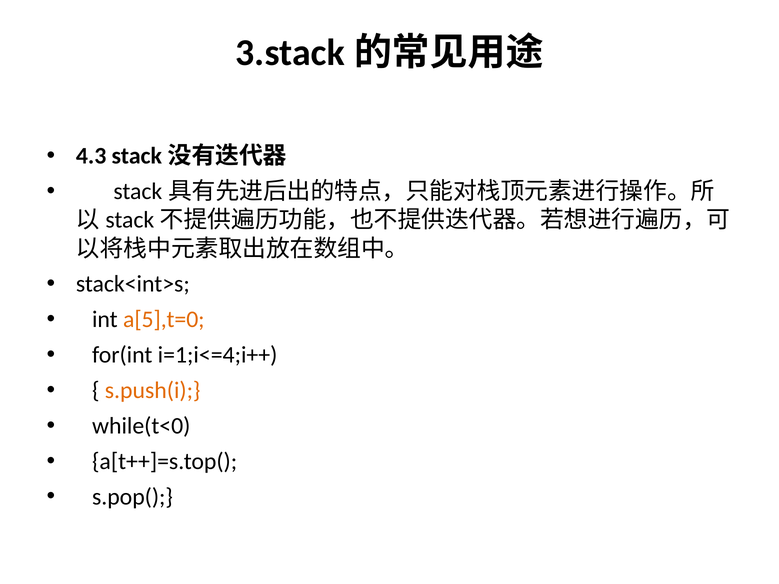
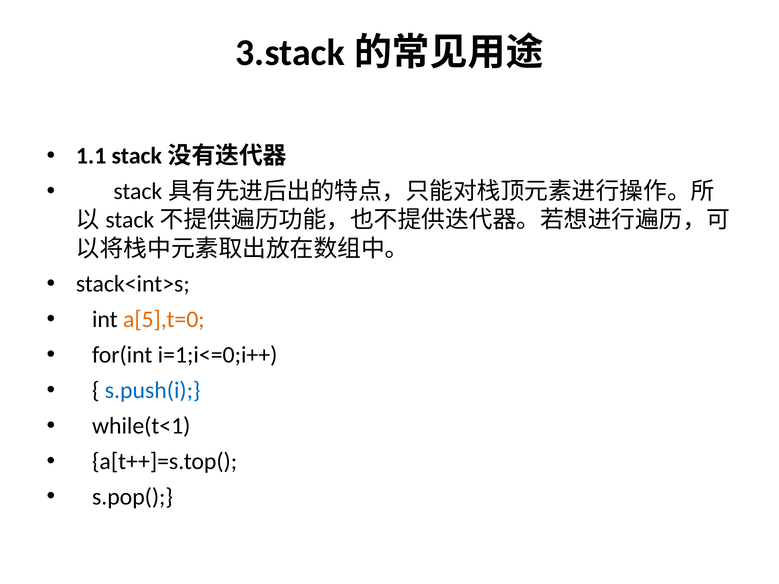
4.3: 4.3 -> 1.1 (91, 156)
i=1;i<=4;i++: i=1;i<=4;i++ -> i=1;i<=0;i++ (218, 355)
s.push(i colour: orange -> blue (153, 391)
while(t<0: while(t<0 -> while(t<1 (141, 426)
